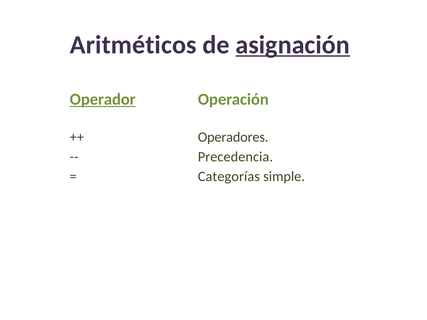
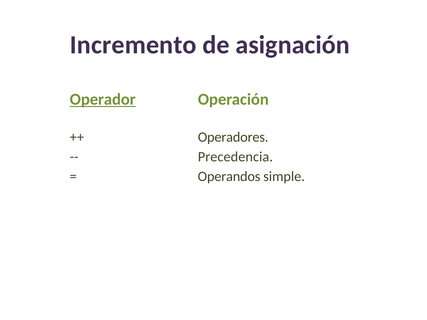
Aritméticos: Aritméticos -> Incremento (133, 45)
asignación underline: present -> none (293, 45)
Categorías: Categorías -> Operandos (229, 177)
